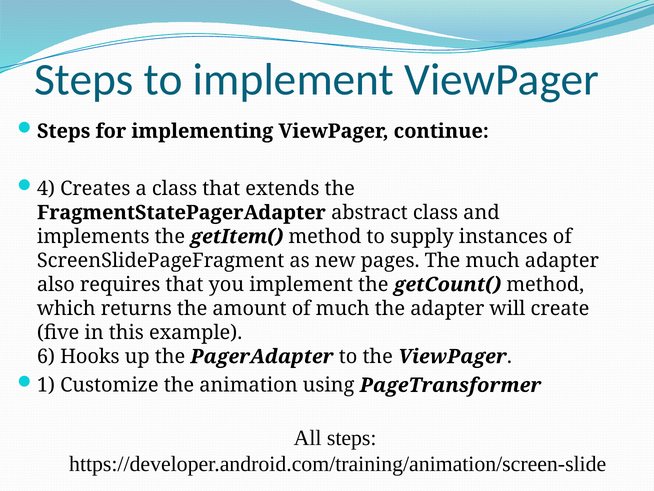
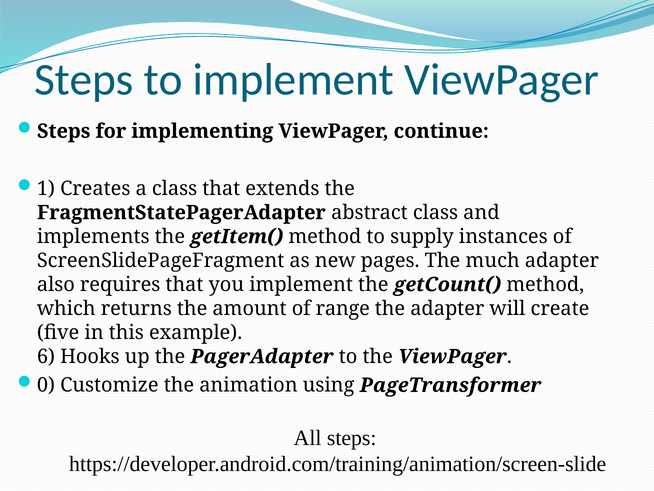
4: 4 -> 1 (46, 188)
of much: much -> range (343, 308)
1: 1 -> 0 (46, 385)
